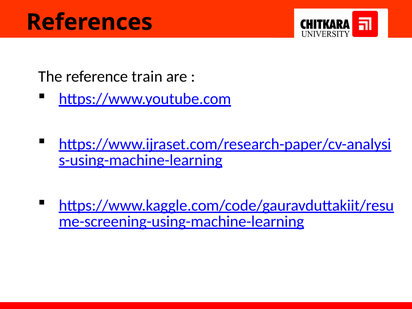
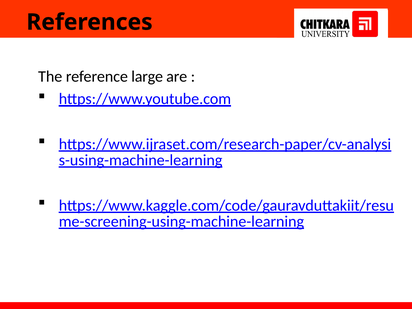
train: train -> large (147, 76)
